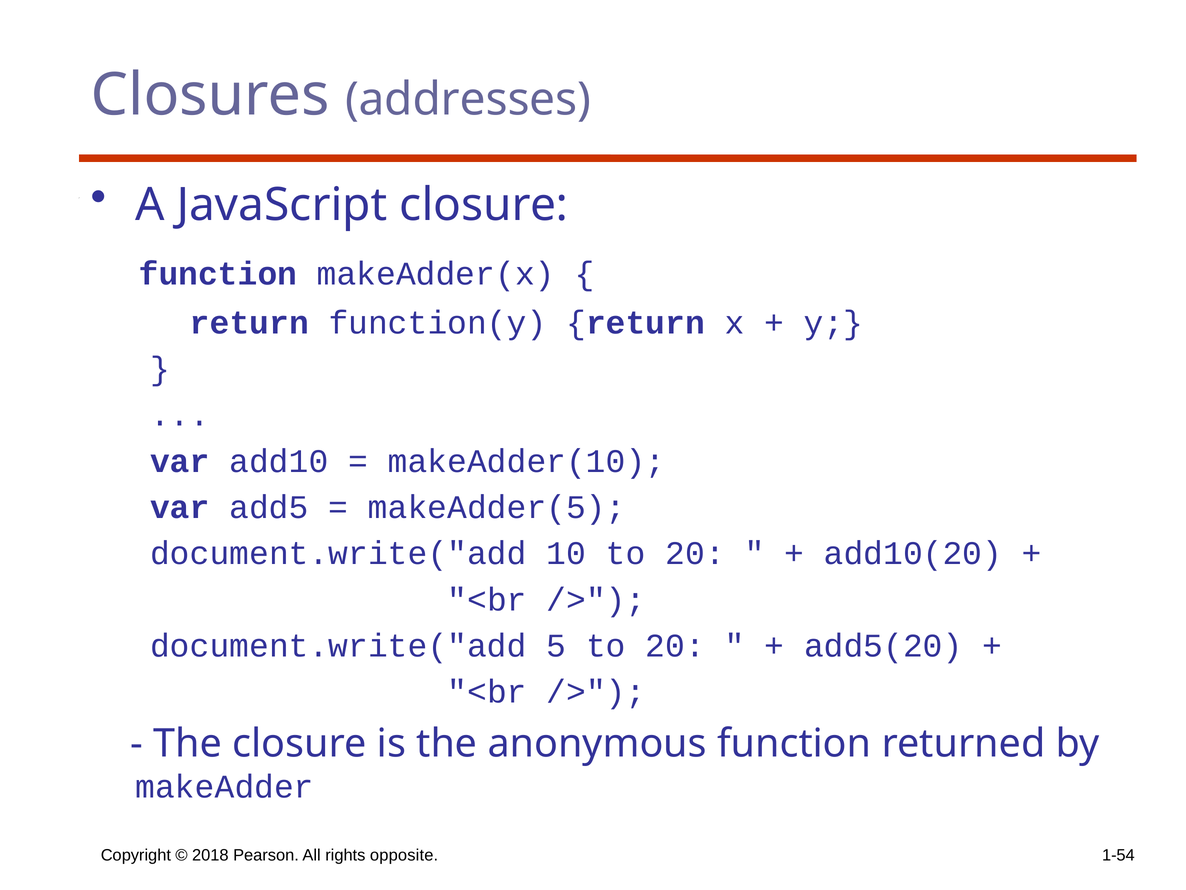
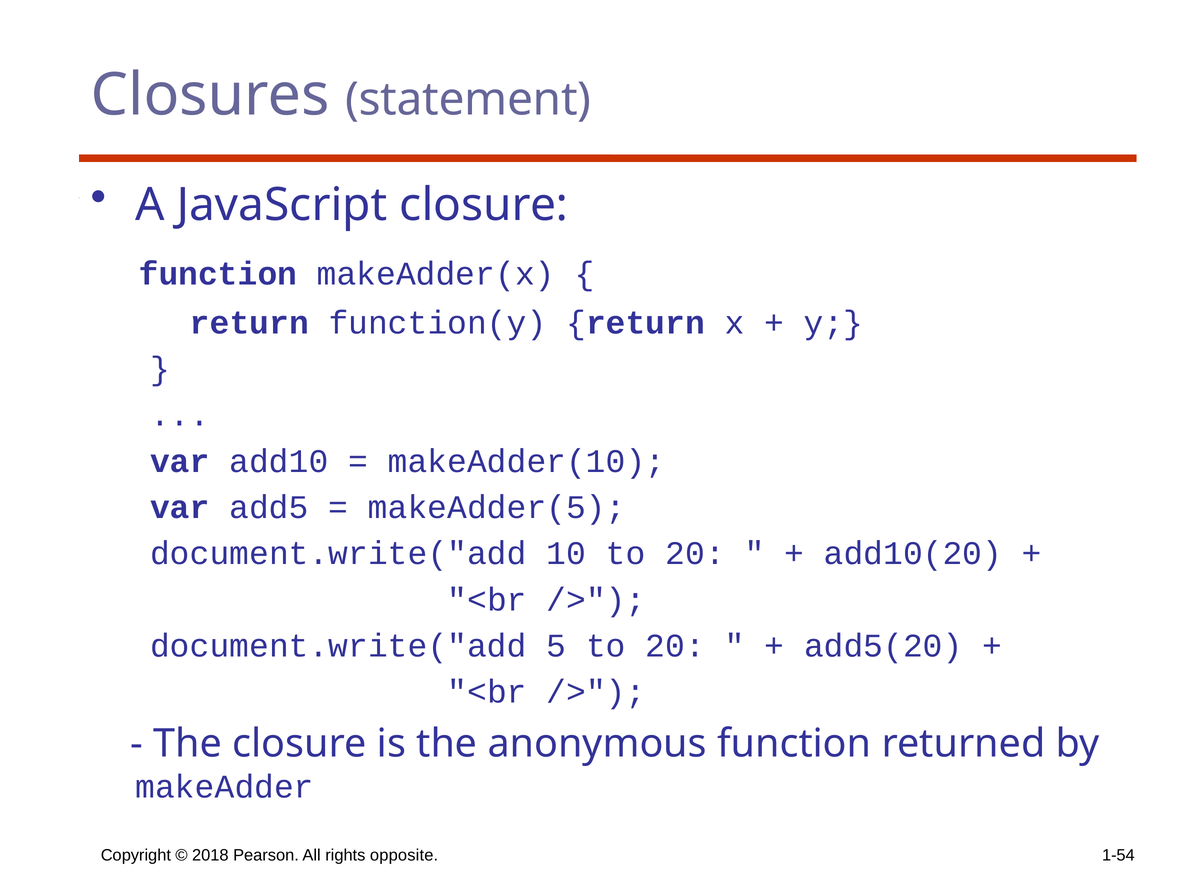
addresses: addresses -> statement (468, 99)
